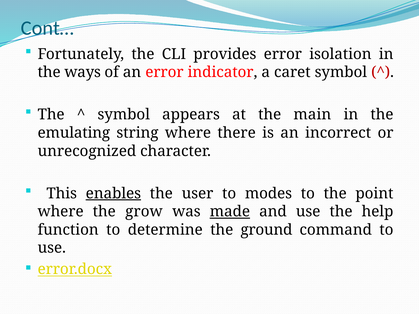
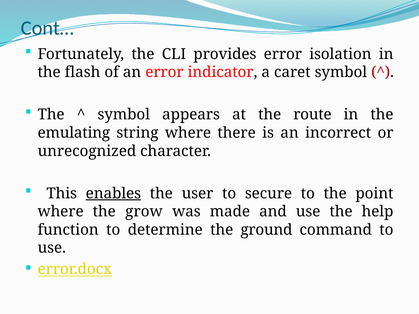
ways: ways -> flash (83, 72)
main: main -> route (312, 115)
modes: modes -> secure (268, 194)
made underline: present -> none (230, 212)
